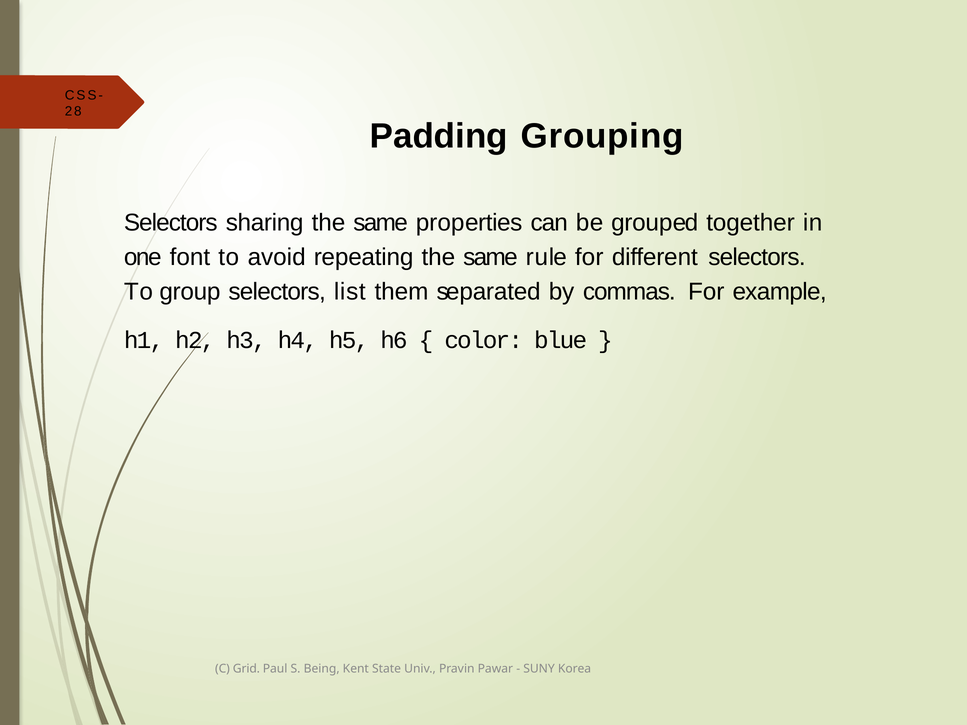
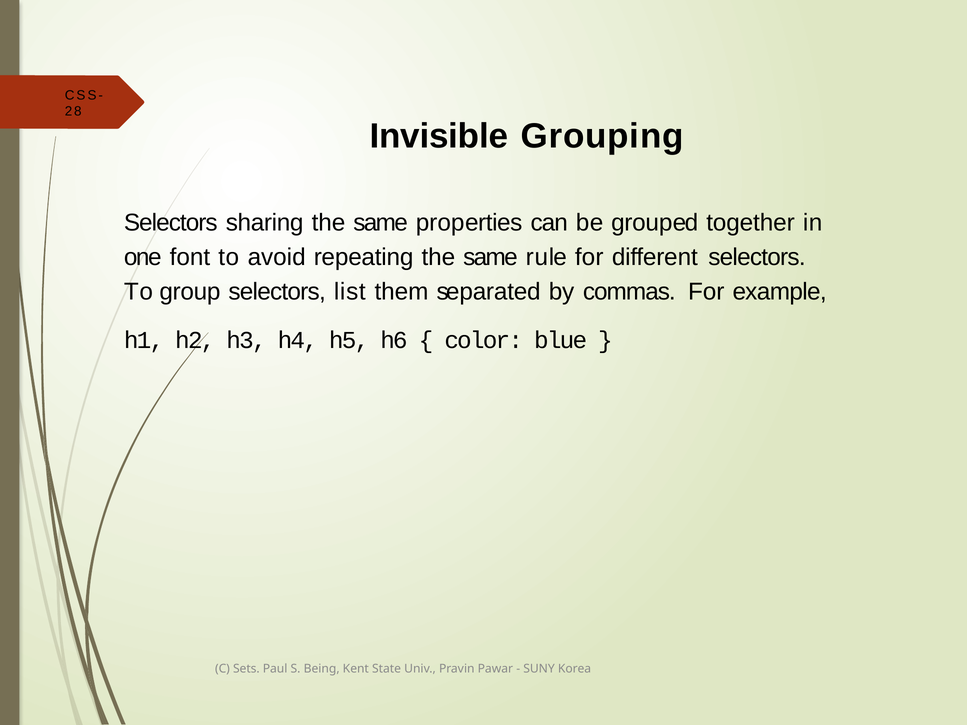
Padding: Padding -> Invisible (439, 136)
Grid: Grid -> Sets (246, 669)
